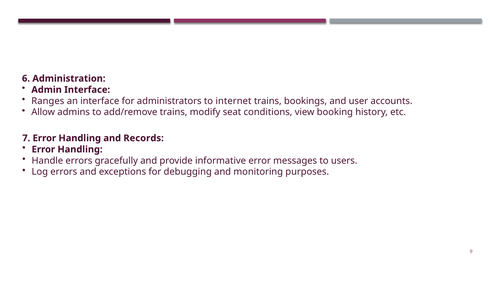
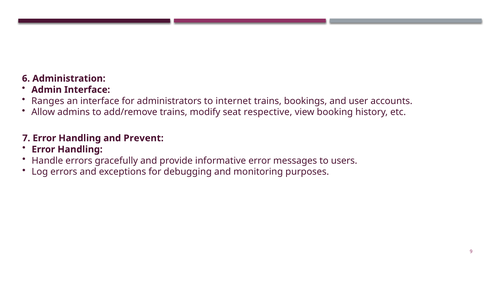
conditions: conditions -> respective (268, 112)
Records: Records -> Prevent (144, 138)
